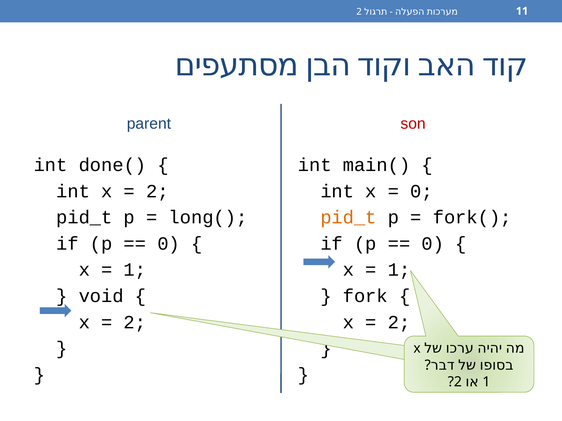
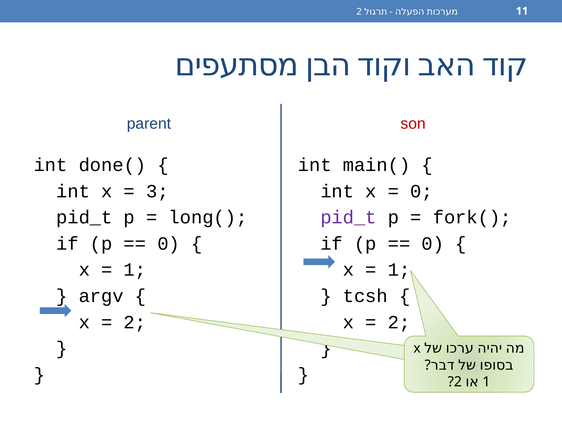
2: 2 -> 3 (157, 191)
pid_t colour: orange -> purple (348, 218)
void: void -> argv (101, 296)
fork: fork -> tcsh (365, 296)
